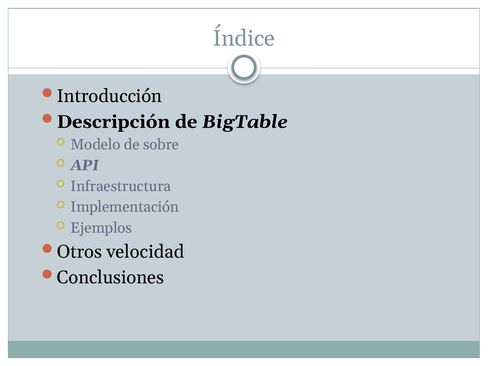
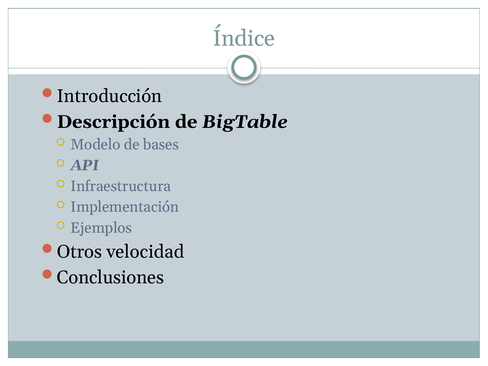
sobre: sobre -> bases (161, 144)
